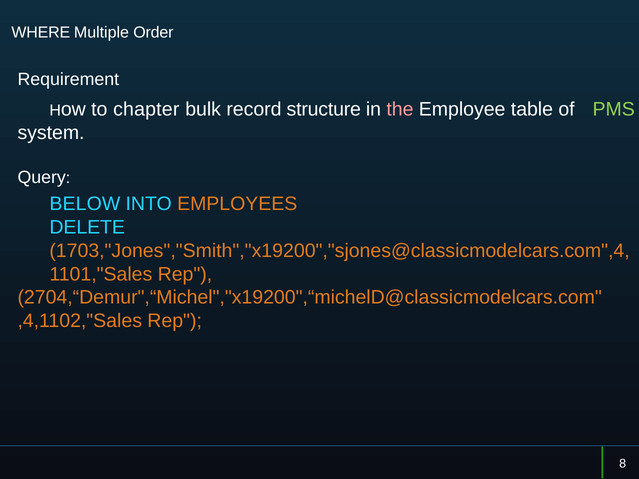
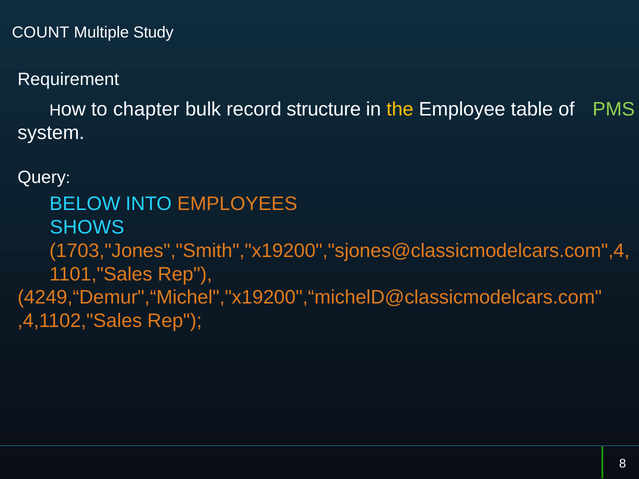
WHERE: WHERE -> COUNT (41, 32)
Order: Order -> Study (153, 32)
the colour: pink -> yellow (400, 110)
DELETE: DELETE -> SHOWS (87, 227)
2704,“Demur",“Michel","x19200",“michelD@classicmodelcars.com: 2704,“Demur",“Michel","x19200",“michelD@classicmodelcars.com -> 4249,“Demur",“Michel","x19200",“michelD@classicmodelcars.com (310, 298)
